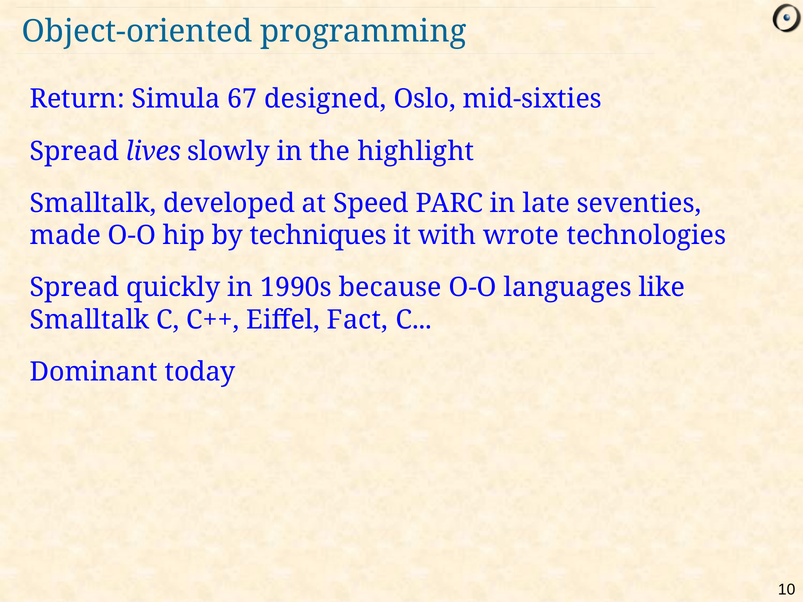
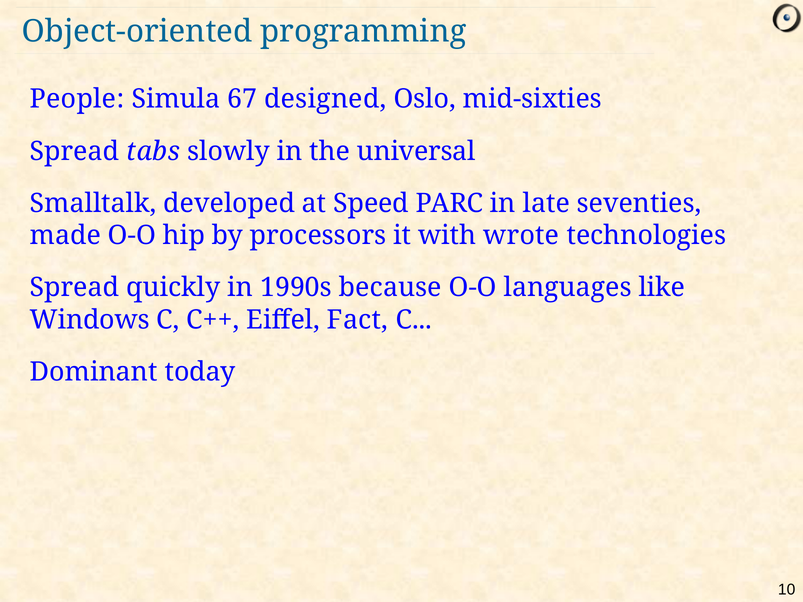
Return: Return -> People (77, 99)
lives: lives -> tabs (153, 151)
highlight: highlight -> universal (416, 151)
techniques: techniques -> processors (318, 236)
Smalltalk: Smalltalk -> Windows (90, 320)
